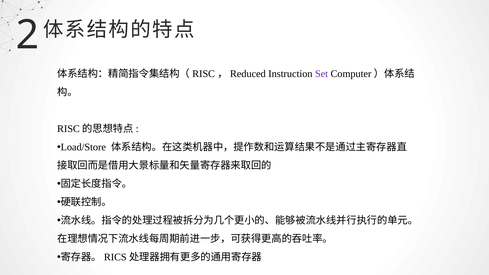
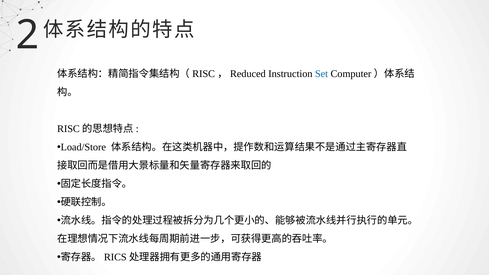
Set colour: purple -> blue (322, 74)
